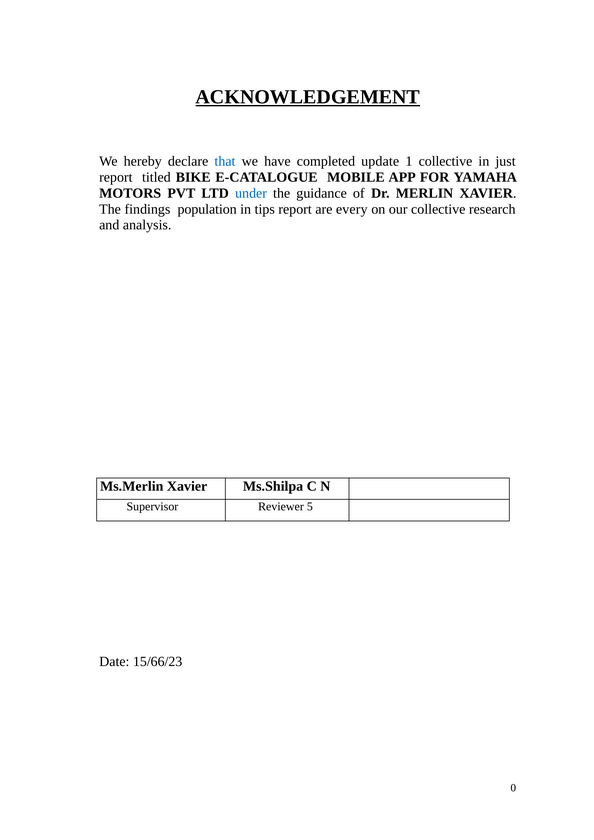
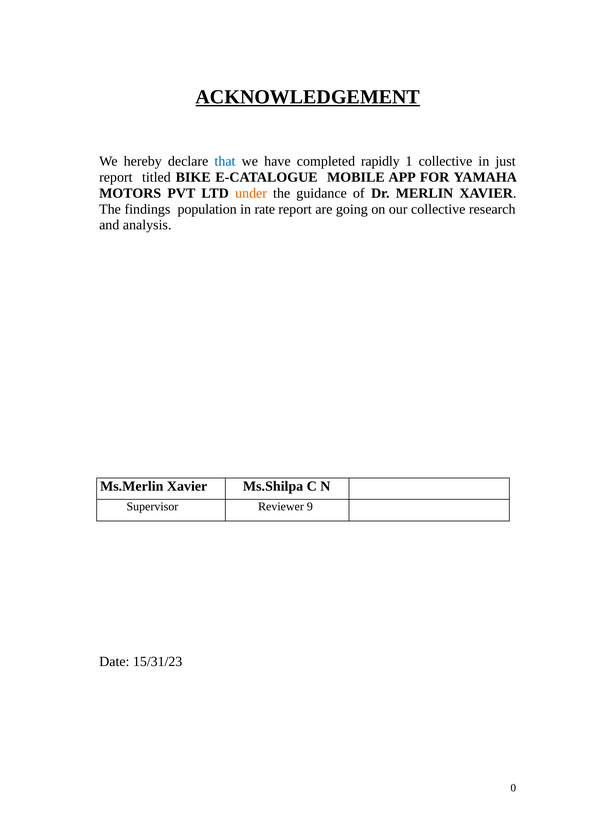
update: update -> rapidly (380, 161)
under colour: blue -> orange (251, 193)
tips: tips -> rate (265, 209)
every: every -> going (352, 209)
5: 5 -> 9 (310, 507)
15/66/23: 15/66/23 -> 15/31/23 (158, 662)
